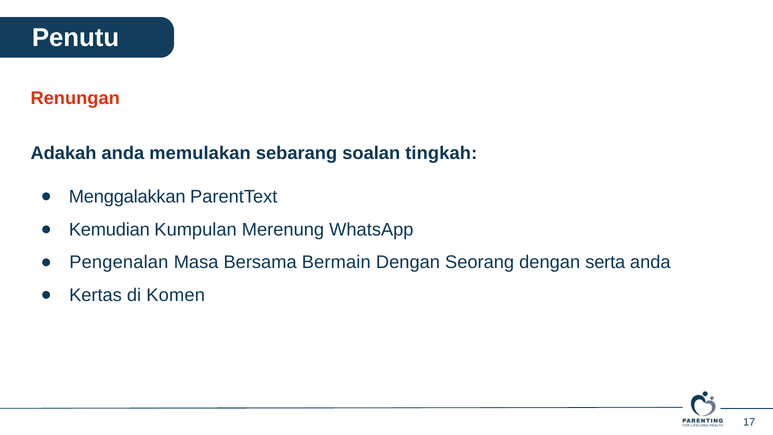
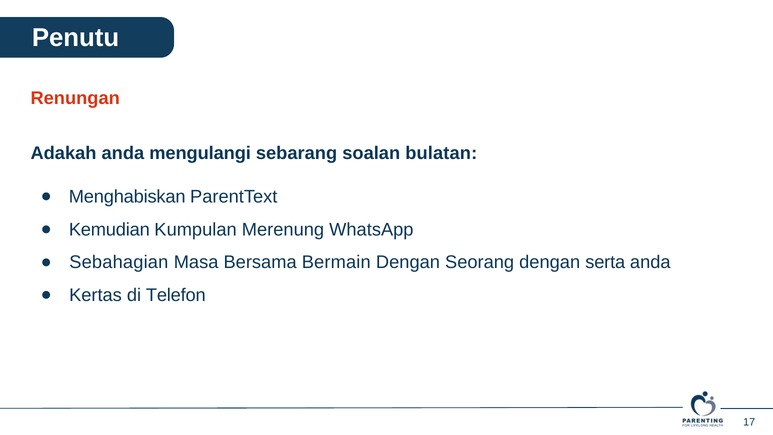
memulakan: memulakan -> mengulangi (200, 153)
tingkah: tingkah -> bulatan (441, 153)
Menggalakkan: Menggalakkan -> Menghabiskan (127, 197)
Pengenalan: Pengenalan -> Sebahagian (119, 262)
Komen: Komen -> Telefon (176, 295)
